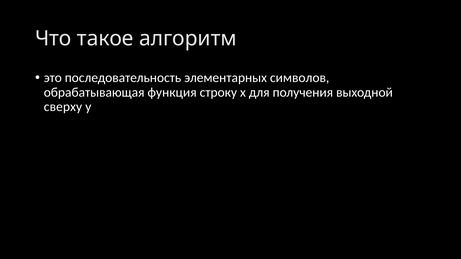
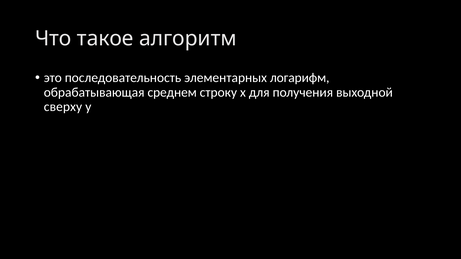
символов: символов -> логарифм (300, 78)
функция: функция -> среднем (172, 92)
